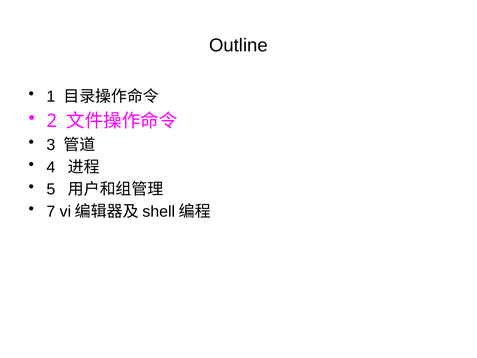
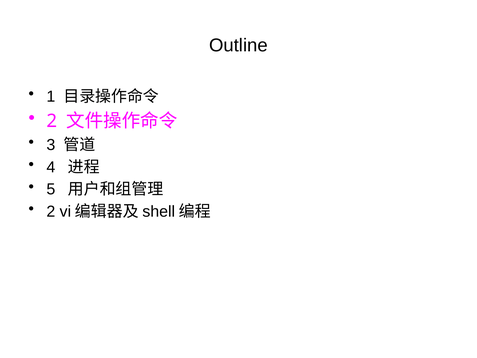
7: 7 -> 2 (51, 211)
